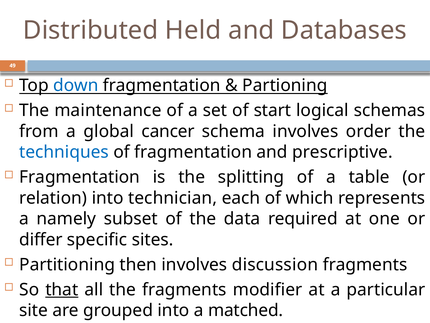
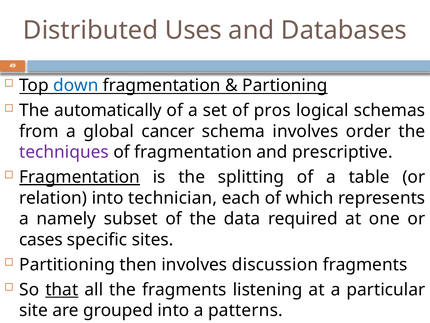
Held: Held -> Uses (193, 30)
maintenance: maintenance -> automatically (108, 110)
start: start -> pros (272, 110)
techniques colour: blue -> purple (64, 152)
Fragmentation underline: none -> present (80, 177)
differ: differ -> cases (41, 239)
modifier: modifier -> listening (268, 289)
matched: matched -> patterns (245, 310)
